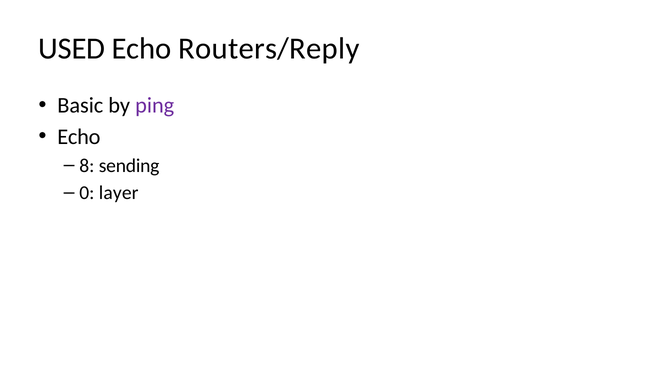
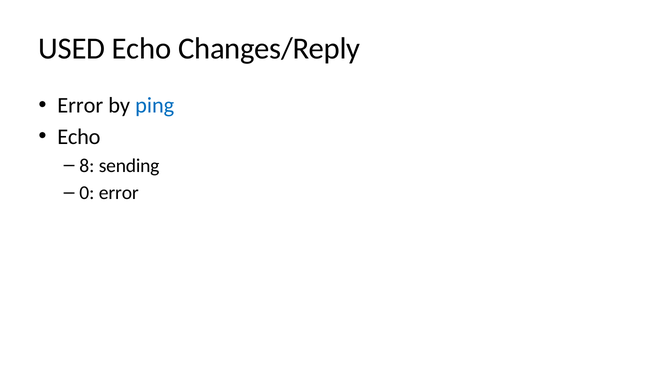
Routers/Reply: Routers/Reply -> Changes/Reply (269, 49)
Basic: Basic -> Error (80, 105)
ping colour: purple -> blue (155, 105)
0 layer: layer -> error (119, 193)
